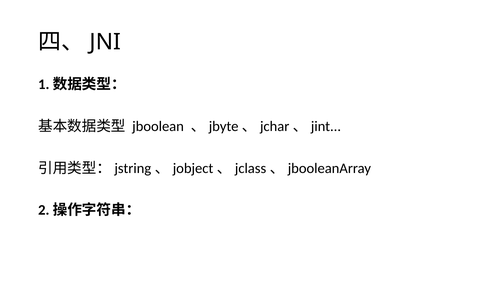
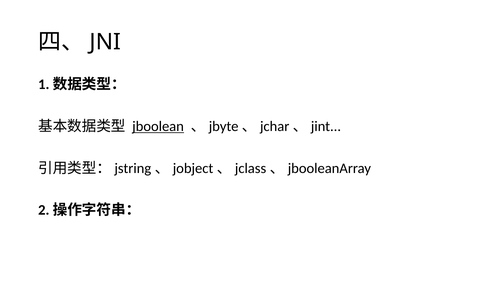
jboolean underline: none -> present (158, 126)
